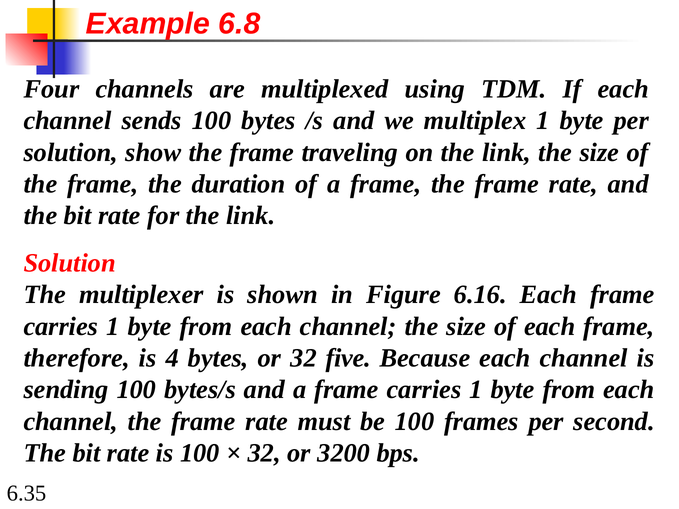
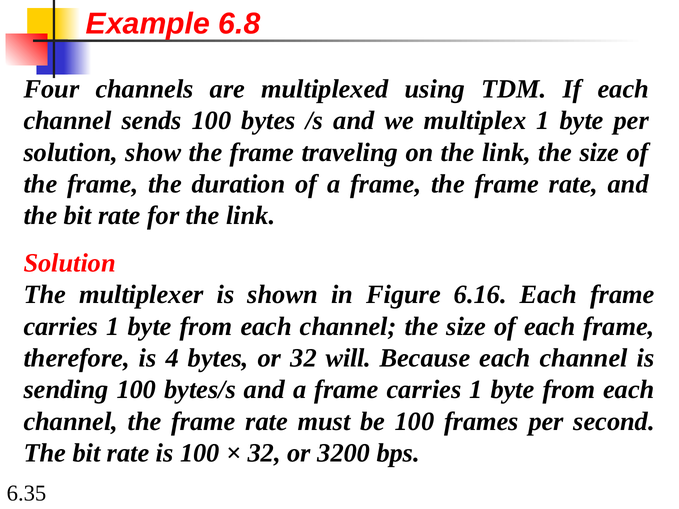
five: five -> will (348, 358)
